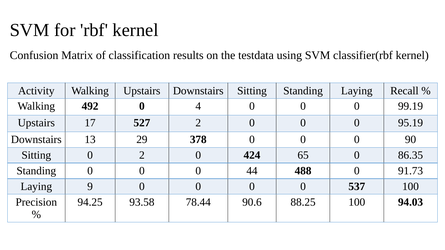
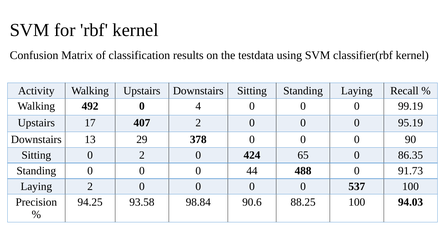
527: 527 -> 407 (142, 123)
Laying 9: 9 -> 2 (90, 187)
78.44: 78.44 -> 98.84 (198, 202)
